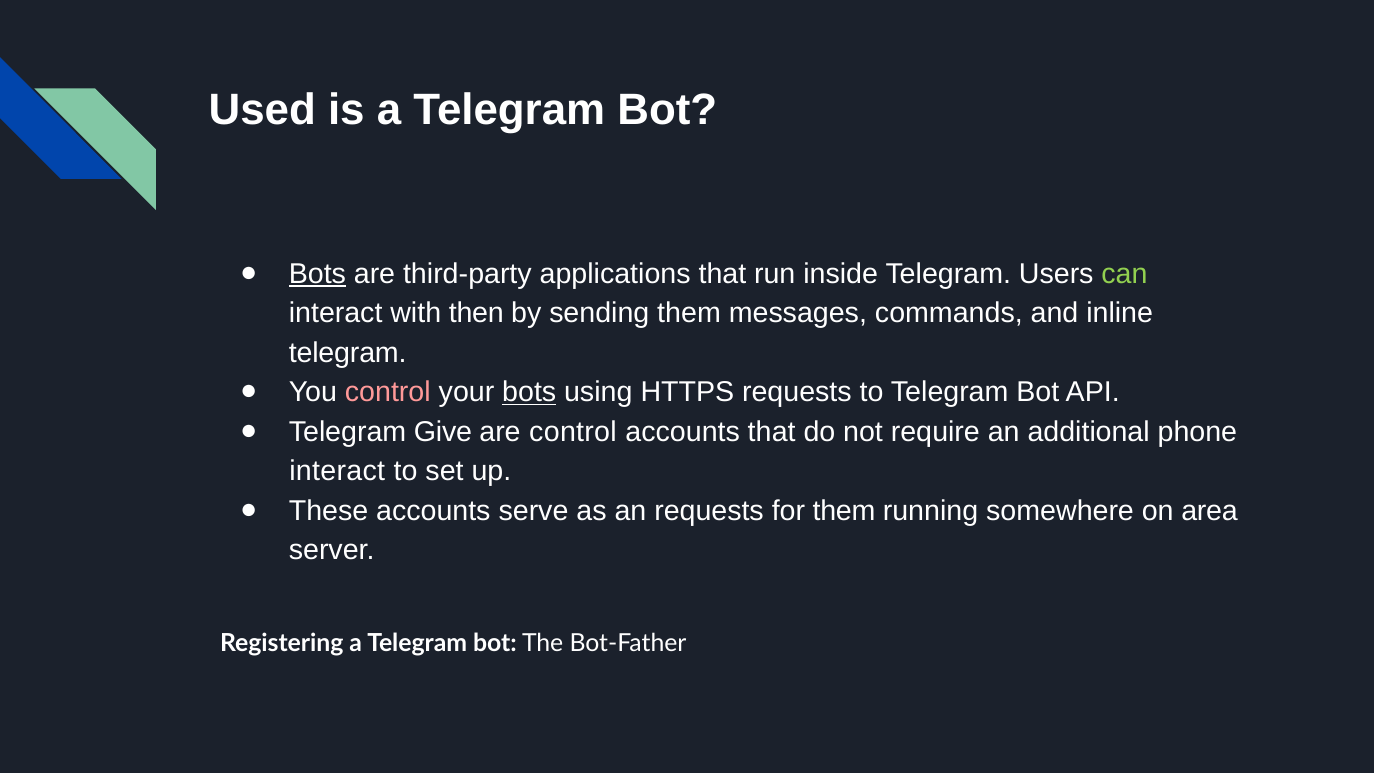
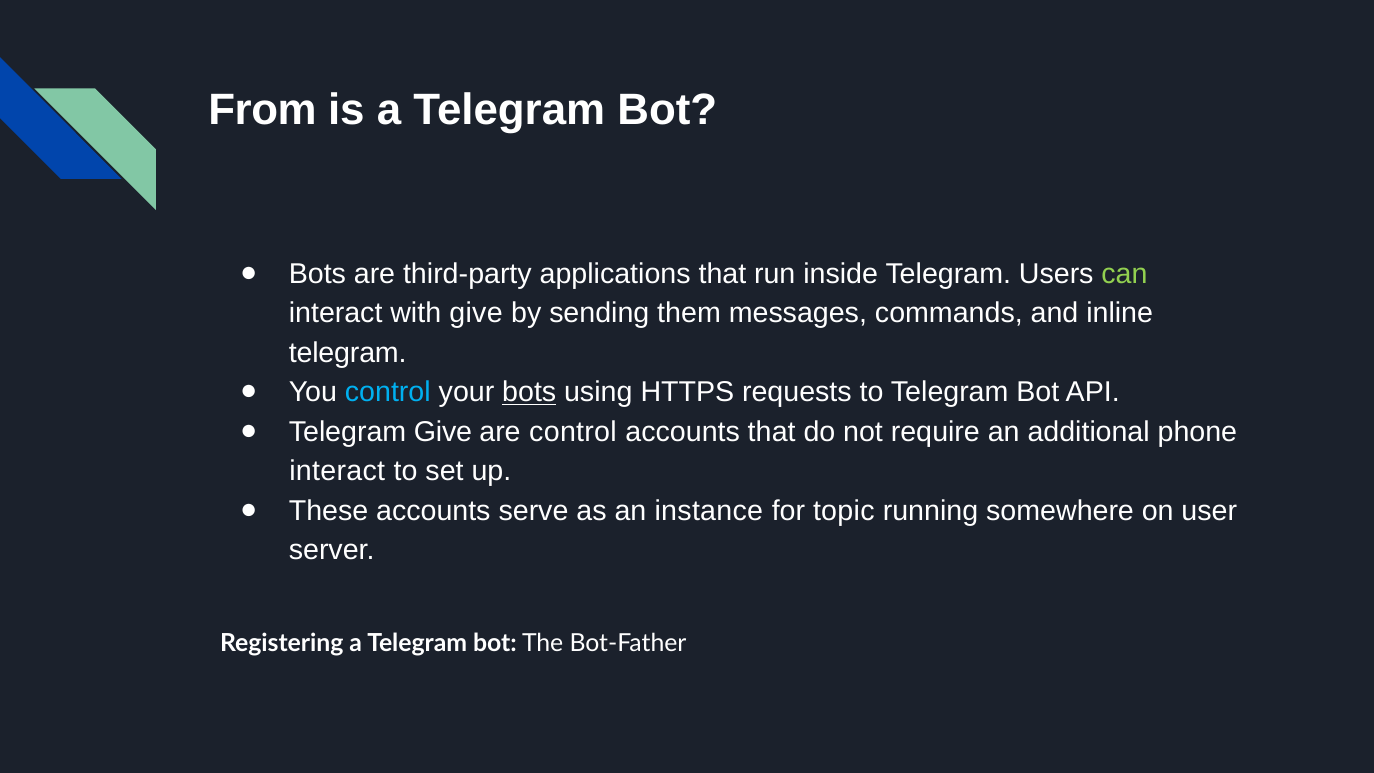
Used: Used -> From (263, 110)
Bots underline: present -> none (317, 274)
with then: then -> give (476, 313)
control colour: pink -> light blue (388, 392)
an requests: requests -> instance (709, 511)
for them: them -> topic (844, 511)
area: area -> user (1209, 511)
